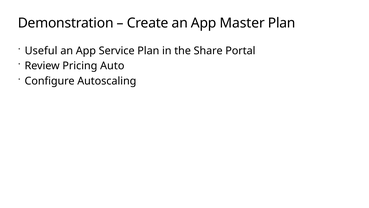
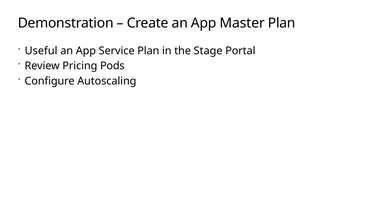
Share: Share -> Stage (208, 51)
Auto: Auto -> Pods (112, 66)
